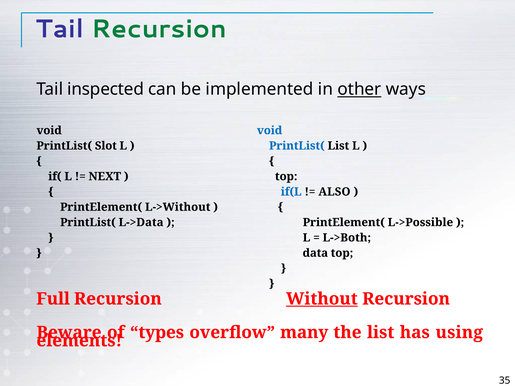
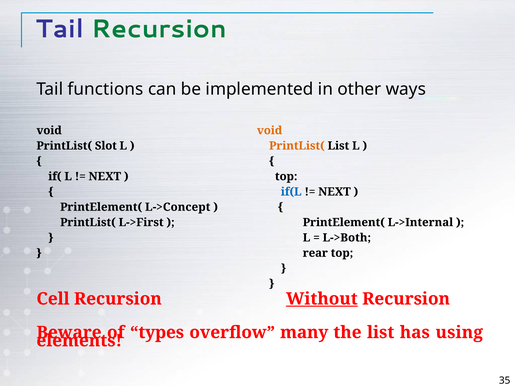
inspected: inspected -> functions (105, 89)
other underline: present -> none (359, 89)
void colour: blue -> orange (270, 131)
PrintList( colour: blue -> orange (297, 146)
ALSO: ALSO -> NEXT (334, 192)
L->Without: L->Without -> L->Concept (178, 207)
L->Data: L->Data -> L->First (141, 223)
L->Possible: L->Possible -> L->Internal (420, 223)
data: data -> rear (315, 253)
Full: Full -> Cell (53, 299)
